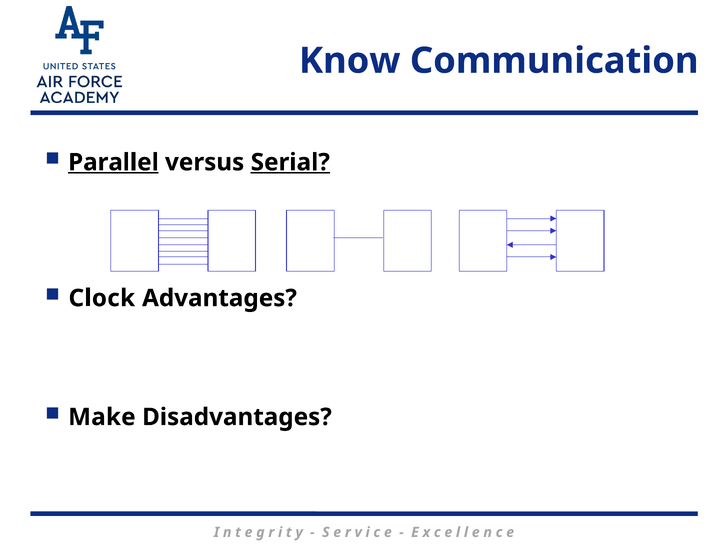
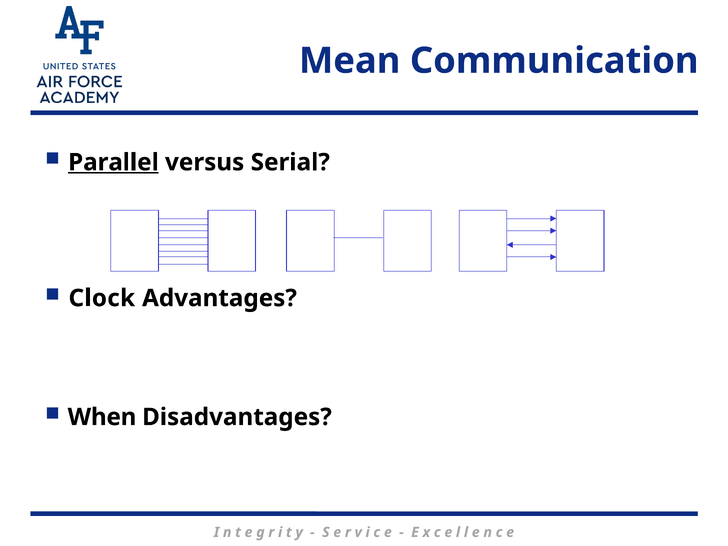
Know: Know -> Mean (350, 61)
Serial underline: present -> none (290, 162)
Make: Make -> When (102, 417)
